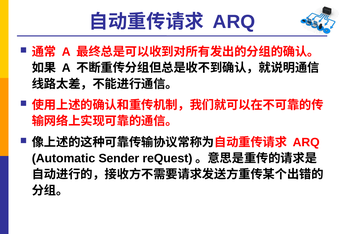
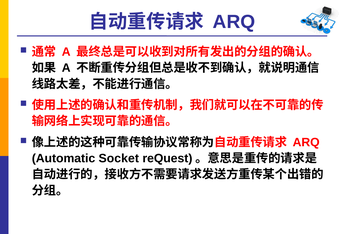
Sender: Sender -> Socket (119, 159)
